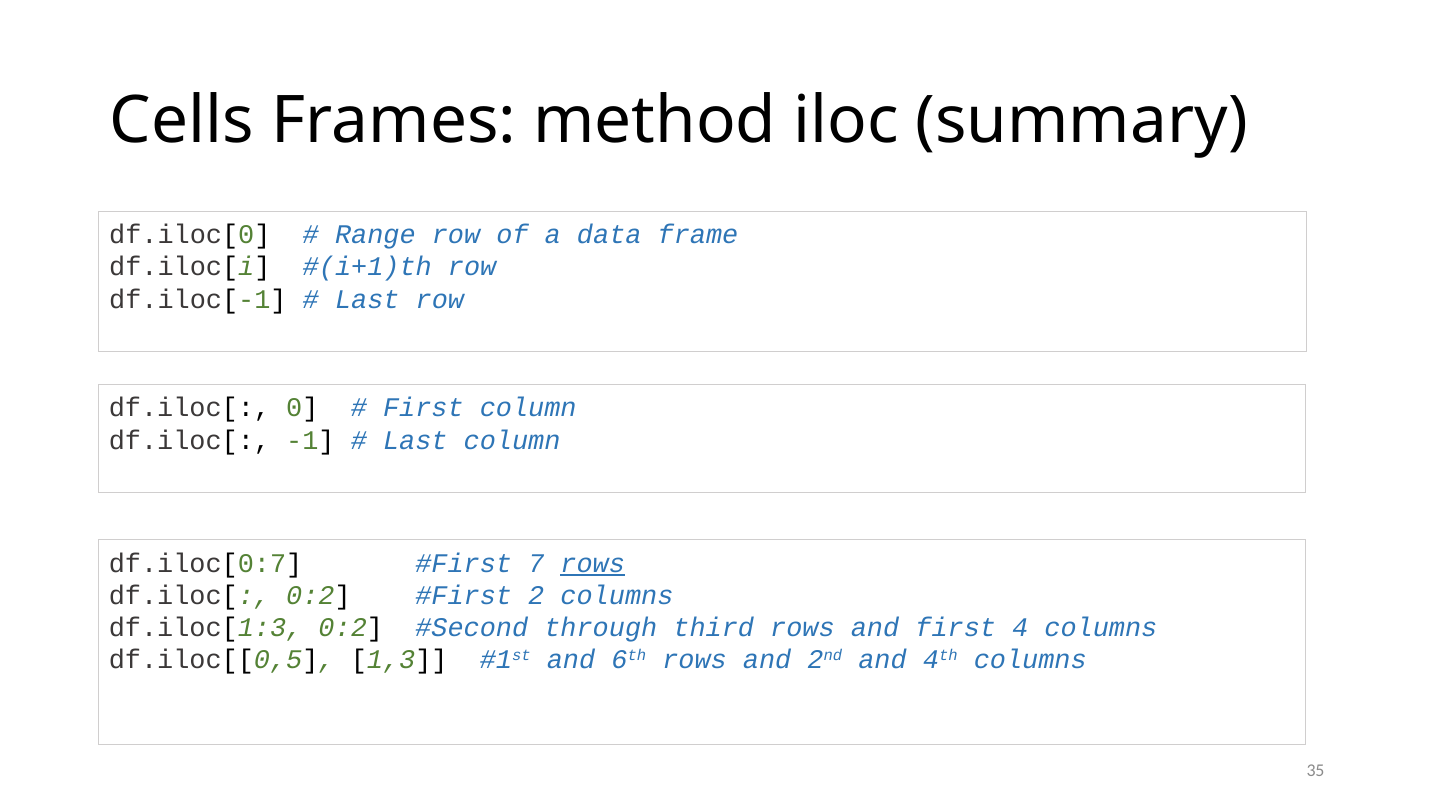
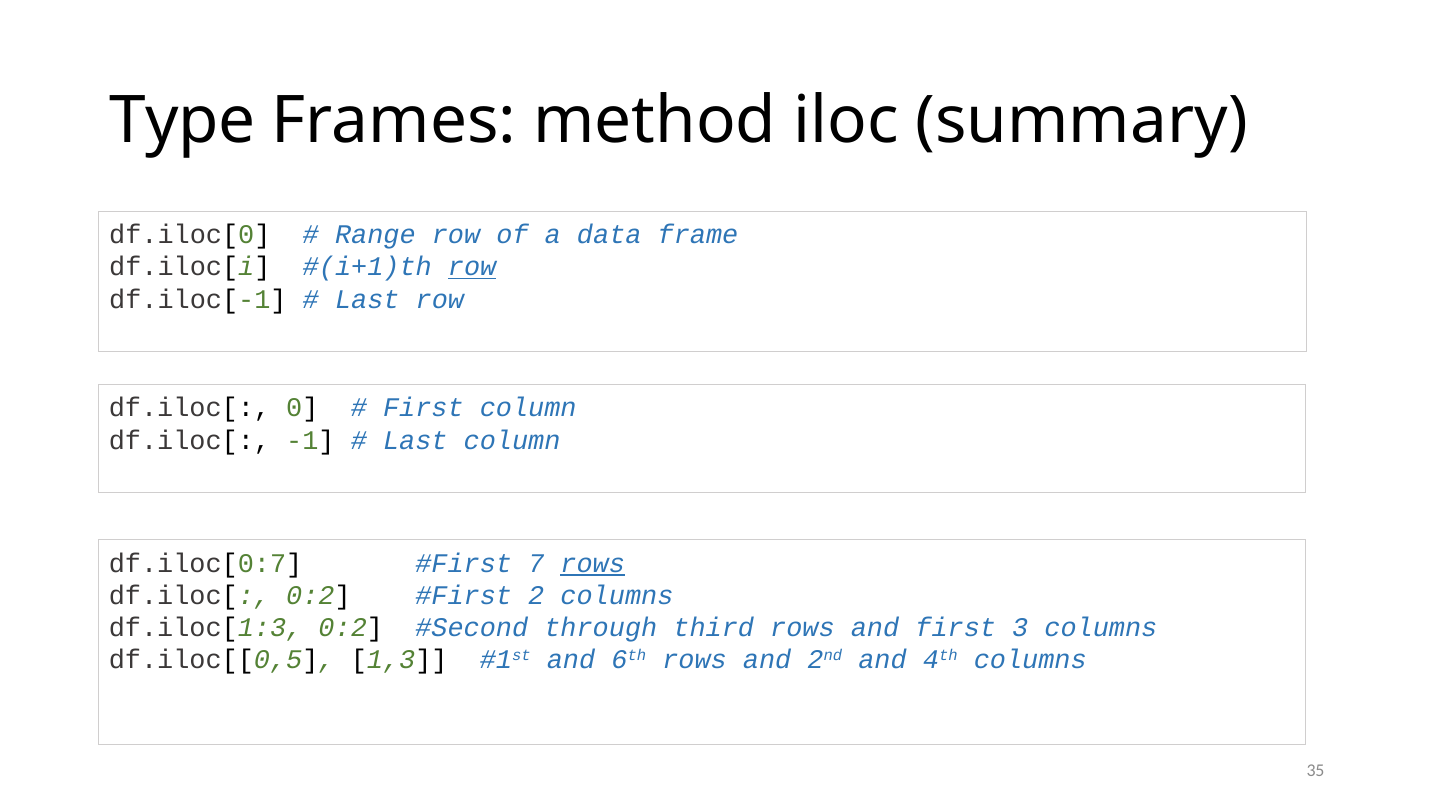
Cells: Cells -> Type (182, 120)
row underline: none -> present (472, 267)
4: 4 -> 3 (1020, 628)
